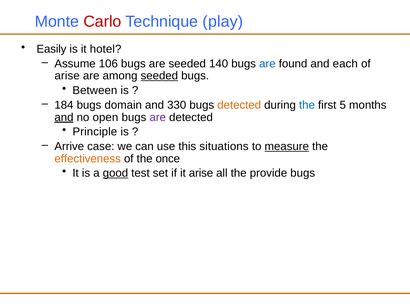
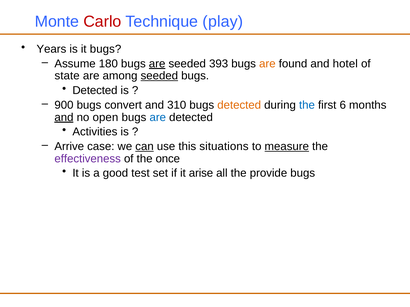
Easily: Easily -> Years (51, 49)
it hotel: hotel -> bugs (106, 49)
106: 106 -> 180 (108, 64)
are underline: none -> present (157, 64)
140: 140 -> 393 (219, 64)
are colour: blue -> orange (267, 64)
each: each -> hotel (345, 64)
arise: arise -> state (67, 76)
Between: Between -> Detected (95, 91)
184: 184 -> 900 (64, 105)
domain: domain -> convert (123, 105)
330: 330 -> 310 (177, 105)
5: 5 -> 6 (343, 105)
are colour: purple -> blue (158, 117)
Principle: Principle -> Activities (95, 132)
can underline: none -> present (145, 147)
effectiveness colour: orange -> purple (88, 159)
good underline: present -> none (115, 173)
